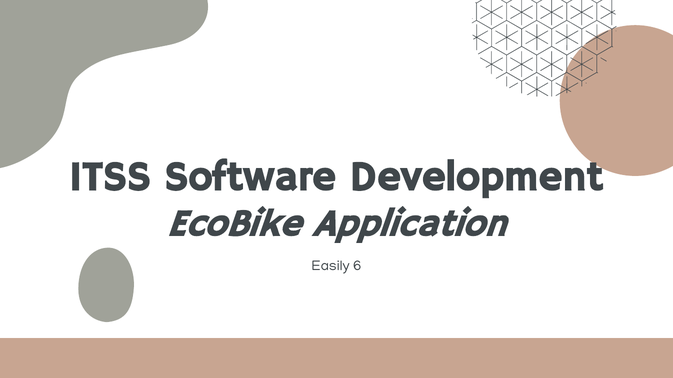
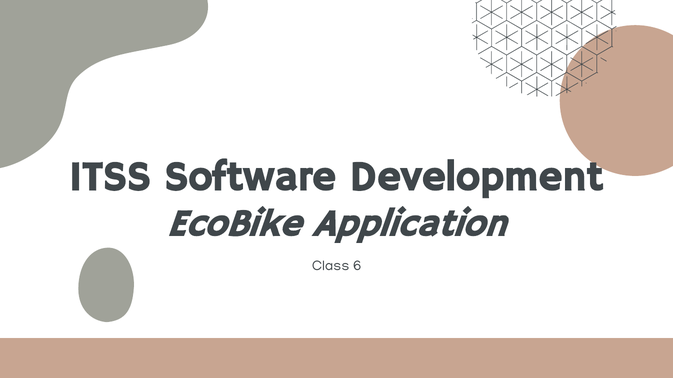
Easily: Easily -> Class (331, 266)
